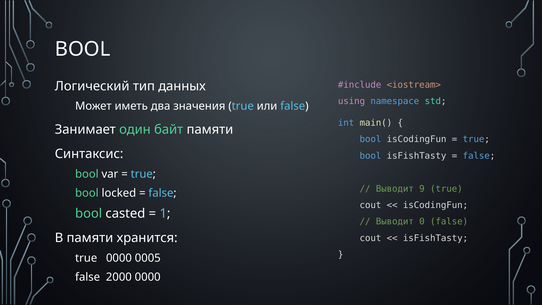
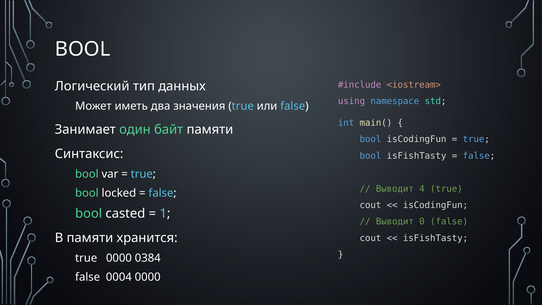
9: 9 -> 4 (422, 189)
0005: 0005 -> 0384 (148, 258)
2000: 2000 -> 0004 (119, 277)
